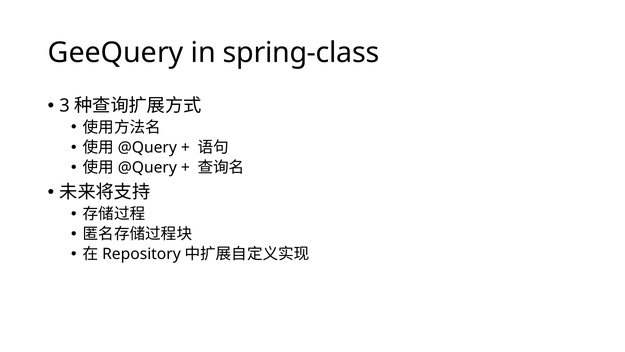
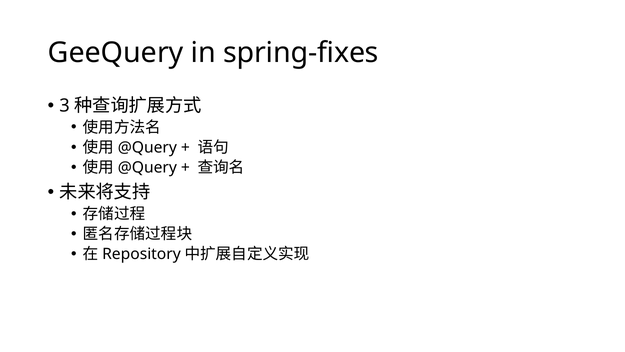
spring-class: spring-class -> spring-fixes (301, 53)
